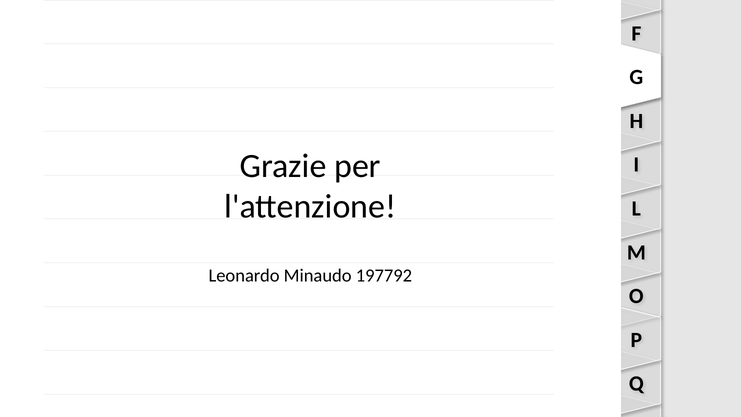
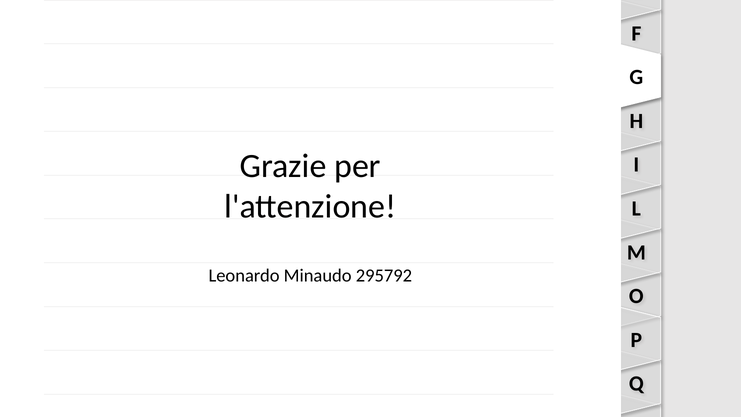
197792: 197792 -> 295792 (384, 276)
